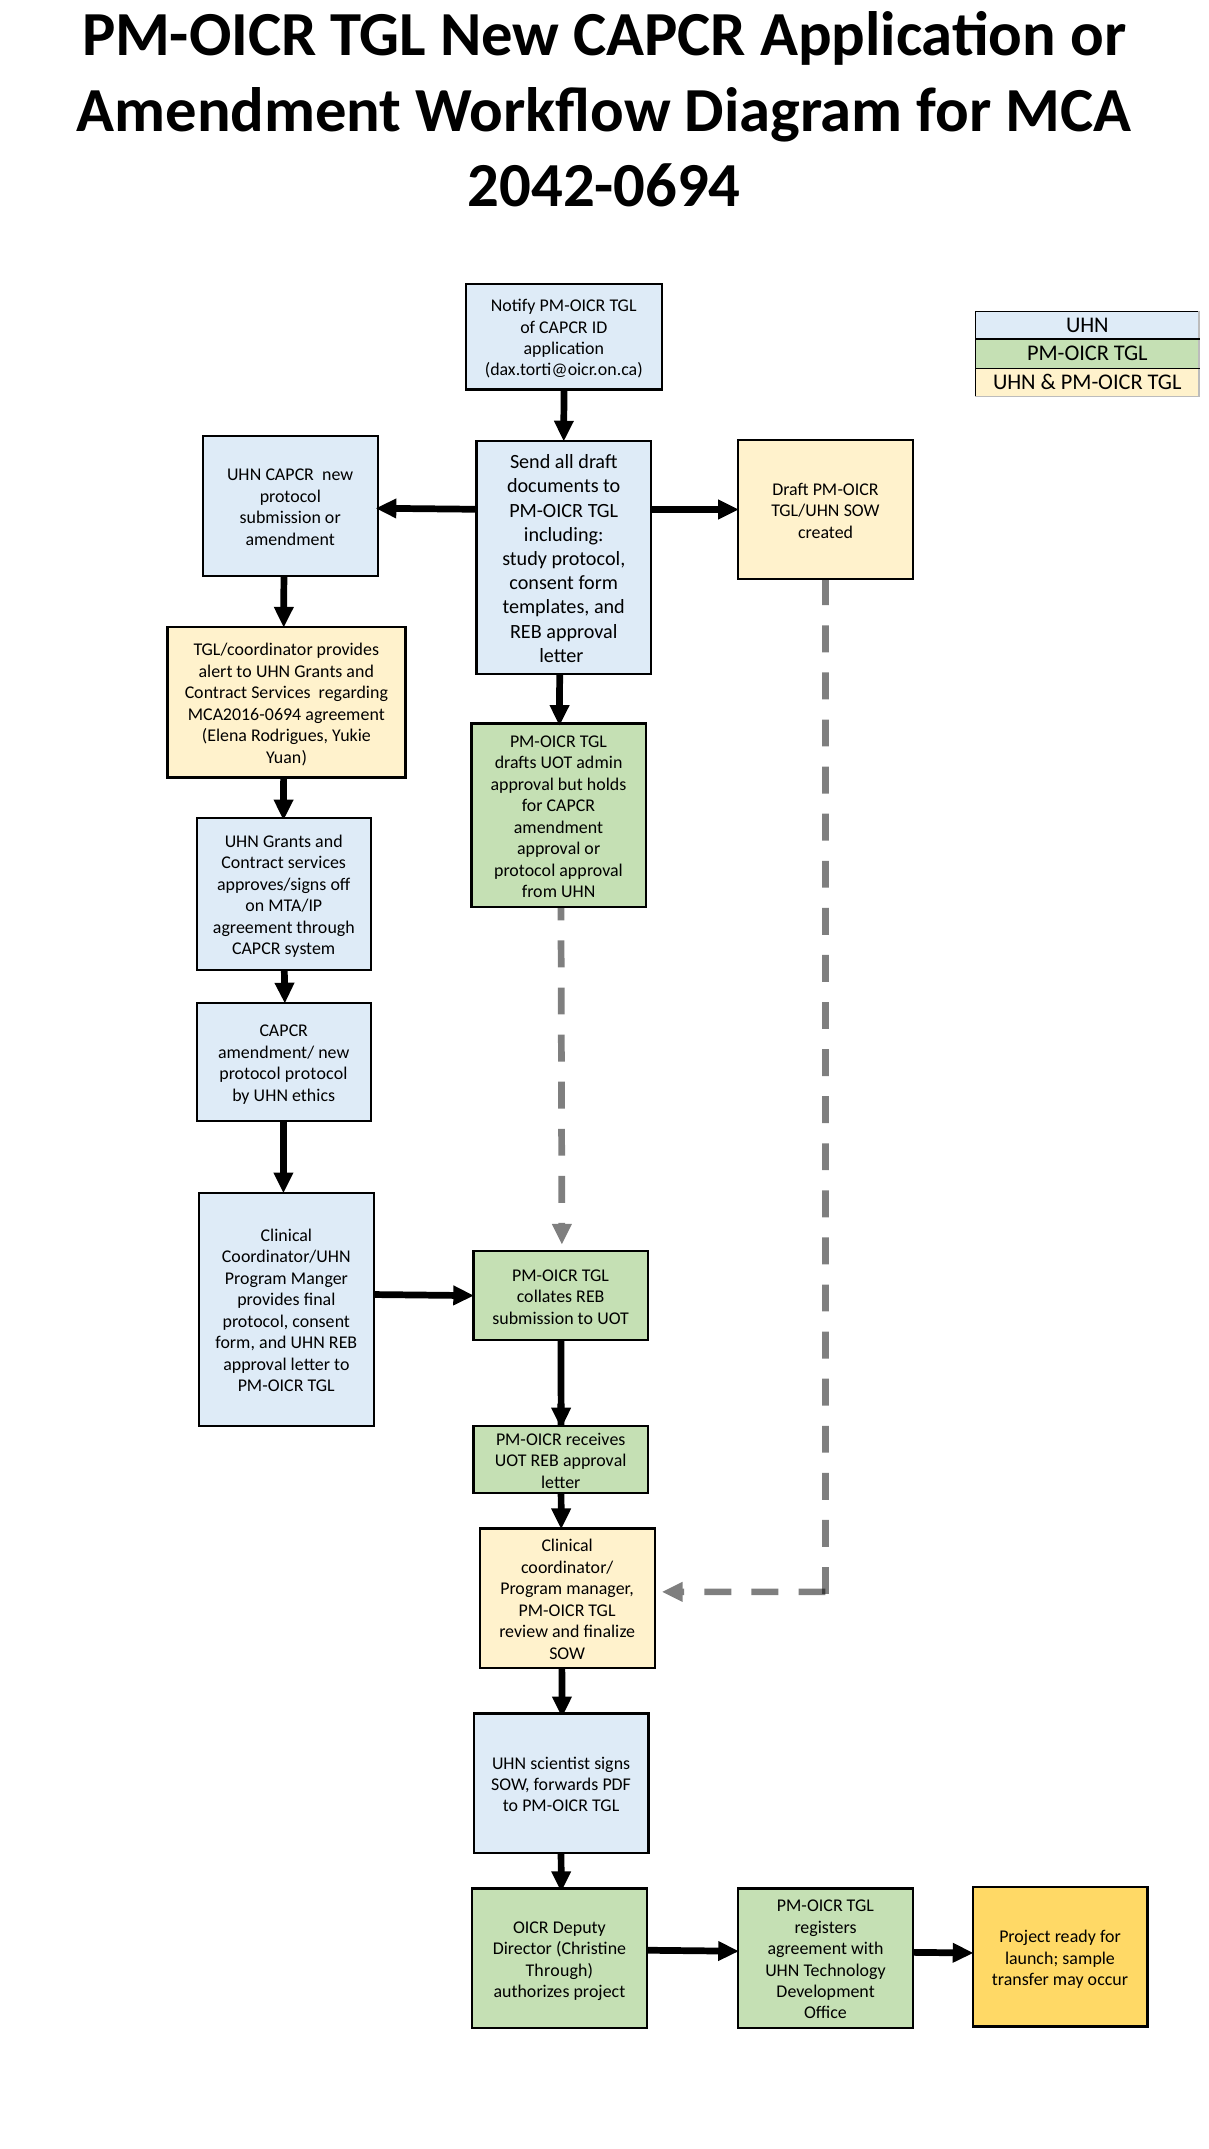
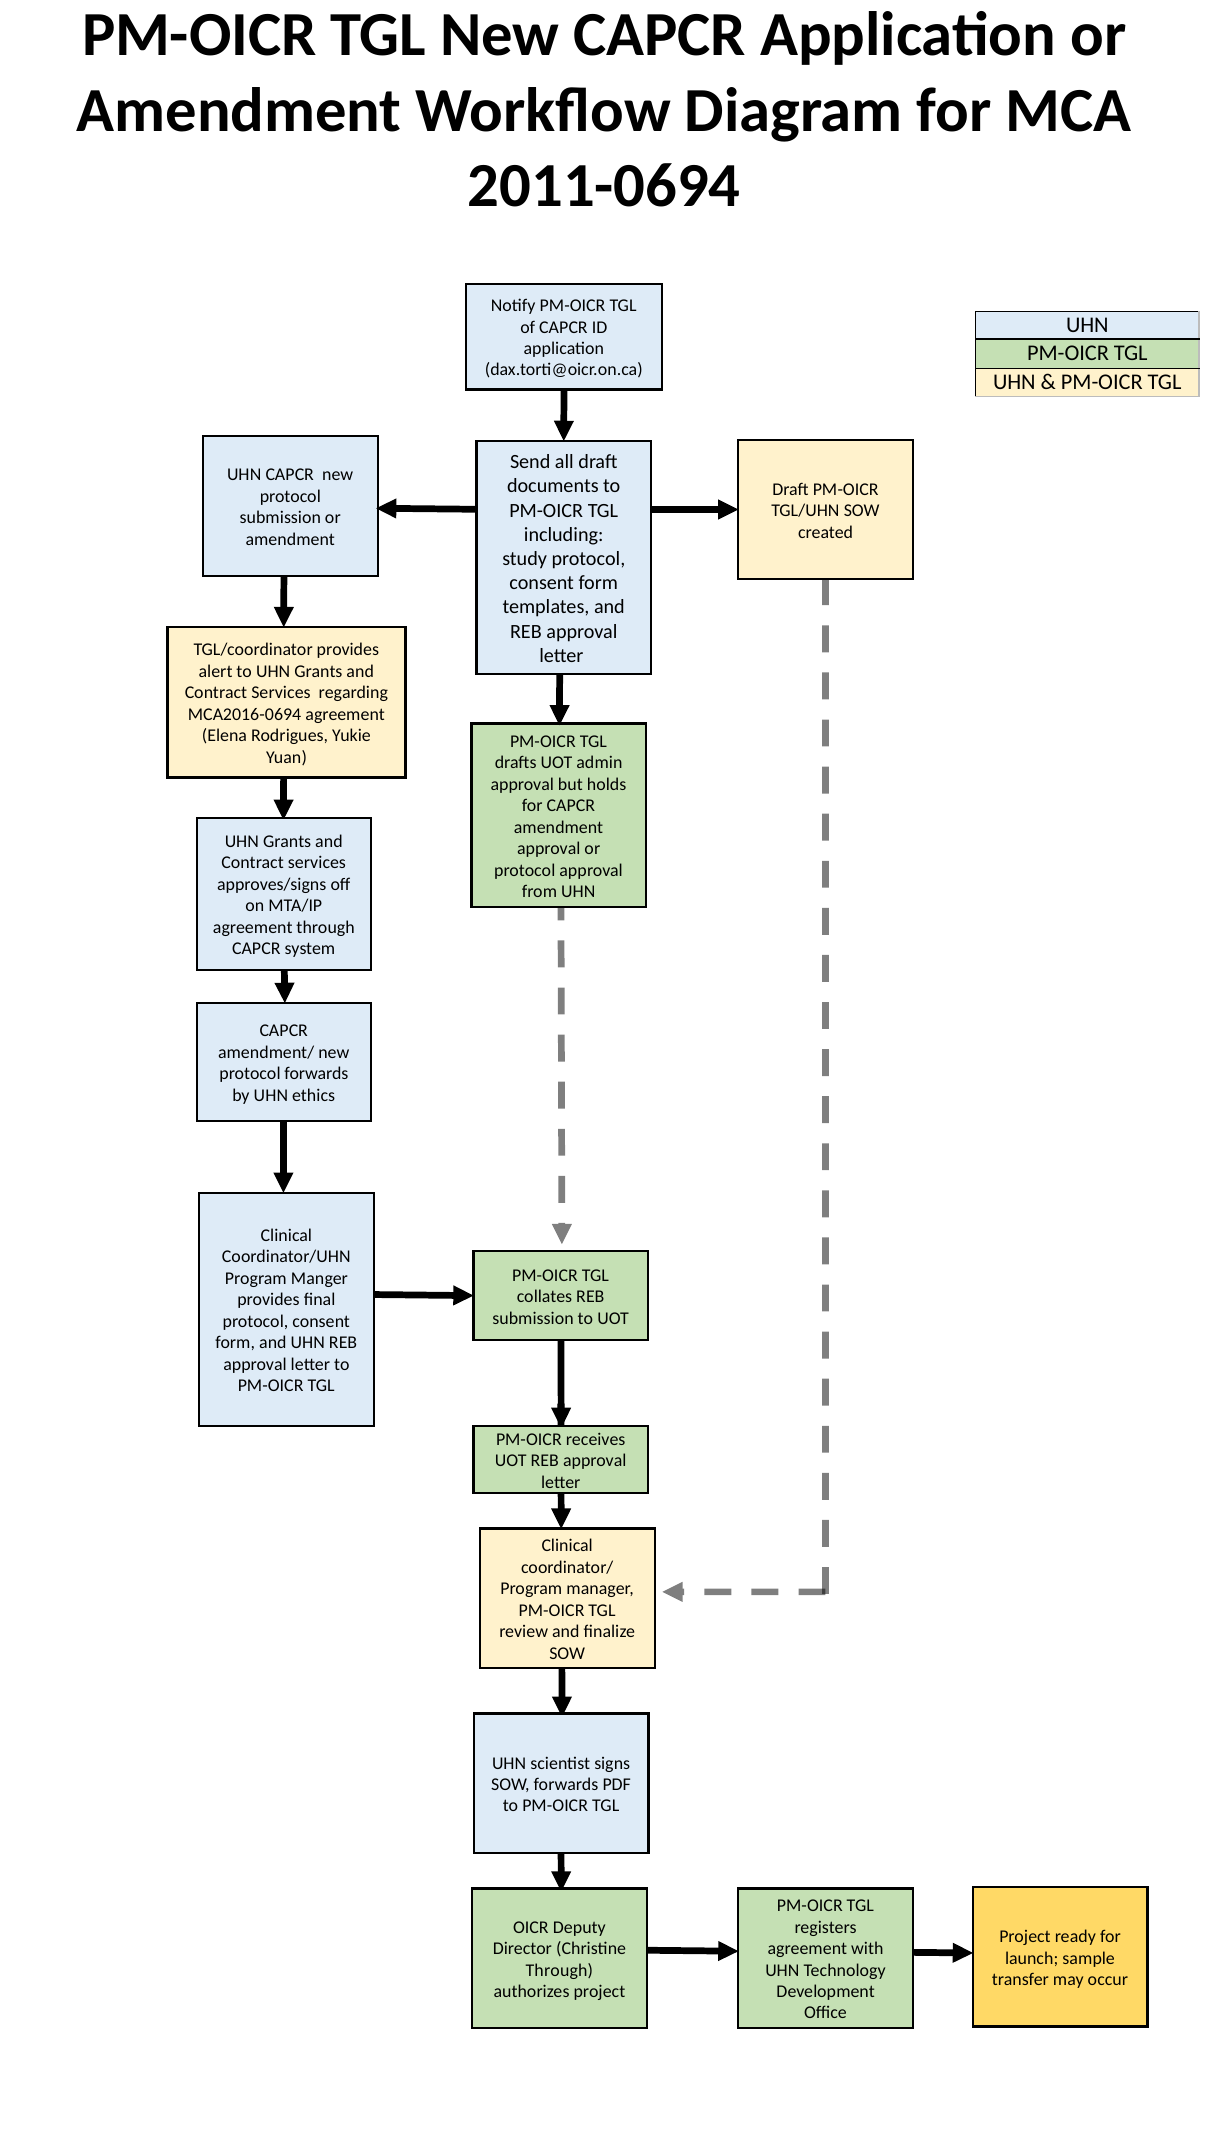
2042-0694: 2042-0694 -> 2011-0694 (604, 186)
protocol protocol: protocol -> forwards (316, 1074)
